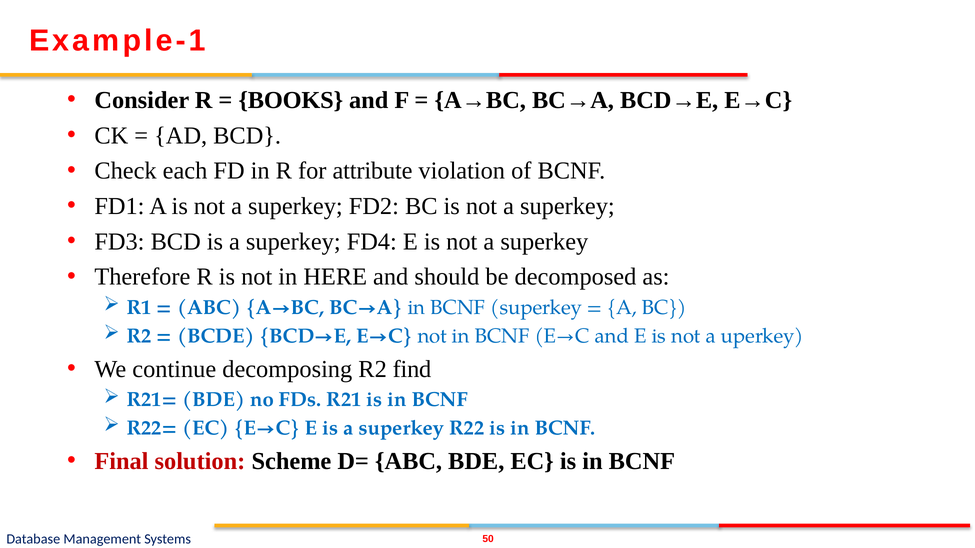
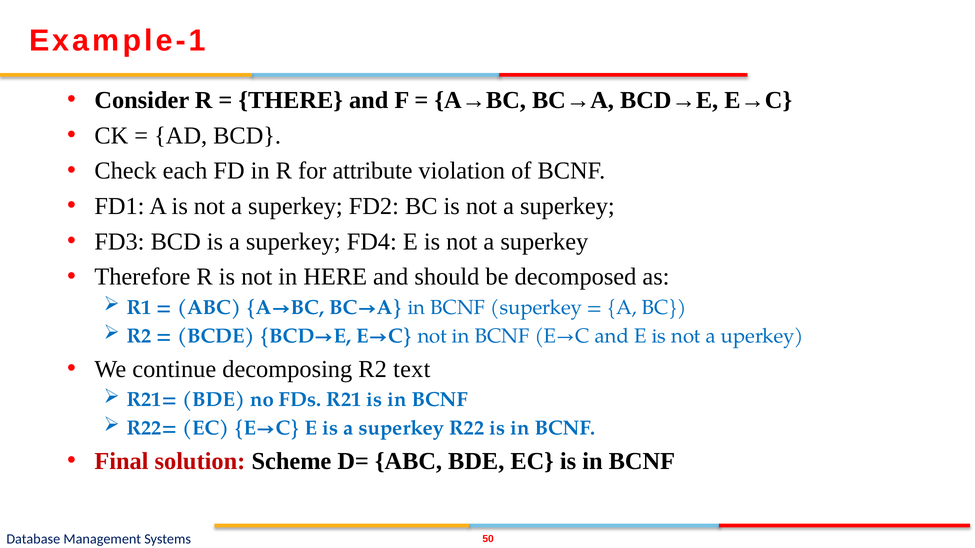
BOOKS: BOOKS -> THERE (291, 100)
find: find -> text (412, 369)
